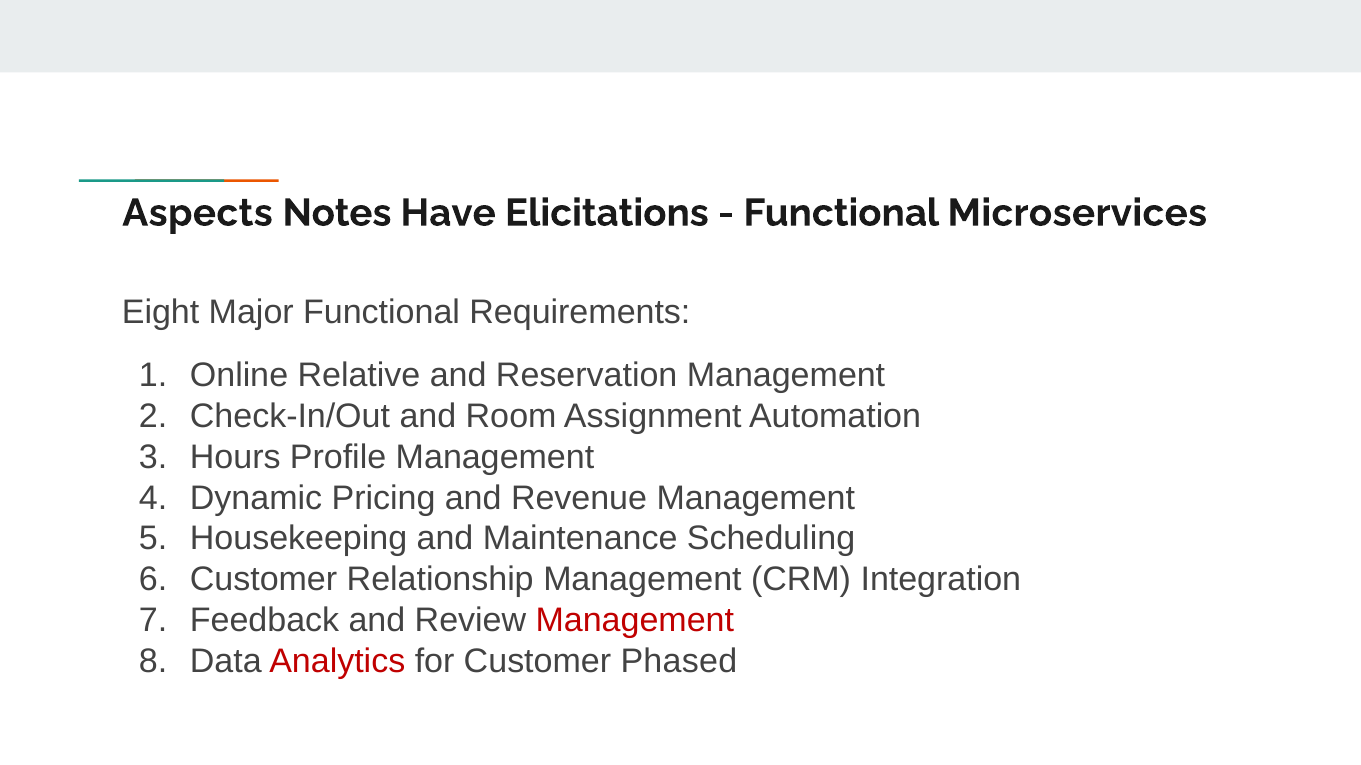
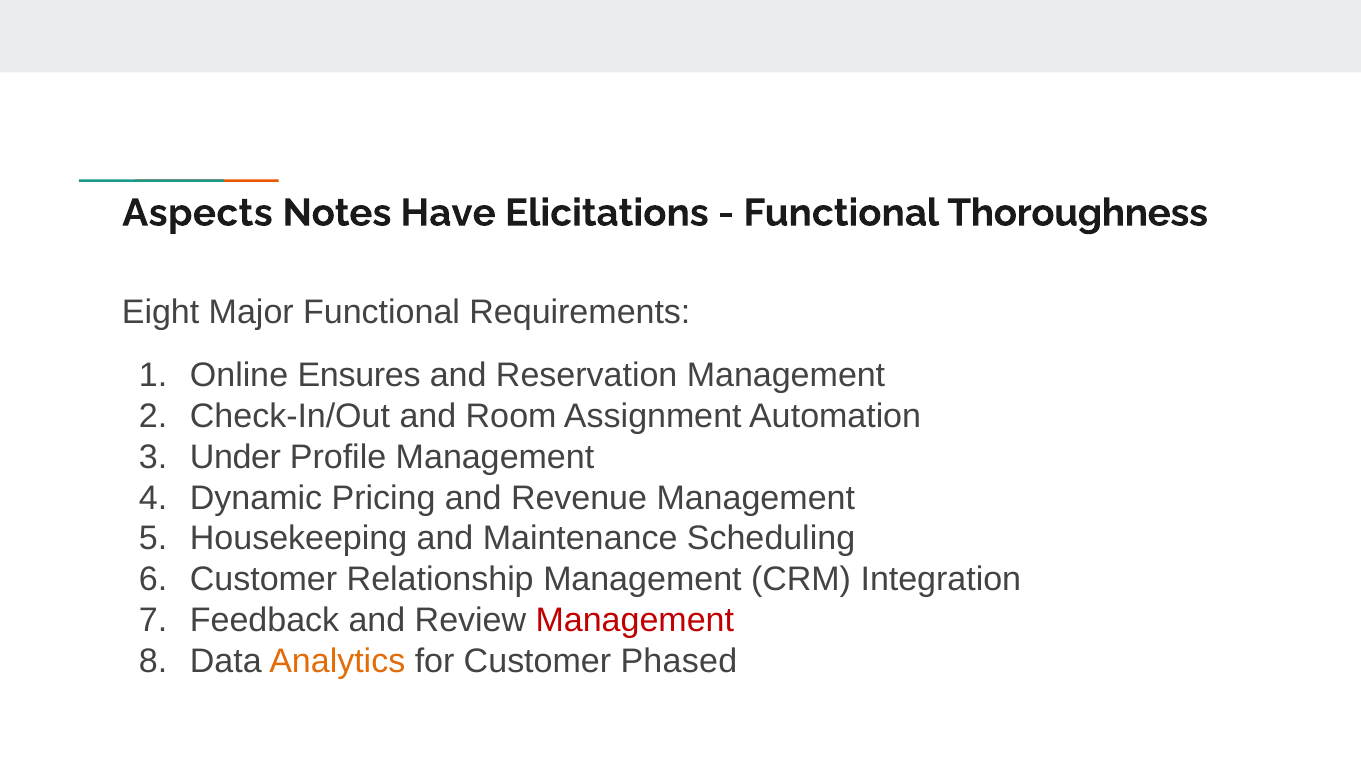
Microservices: Microservices -> Thoroughness (1078, 213)
Relative: Relative -> Ensures (359, 376)
Hours: Hours -> Under (235, 458)
Analytics colour: red -> orange (337, 662)
